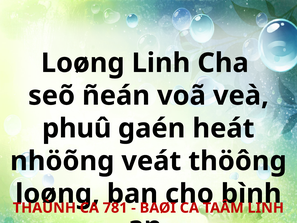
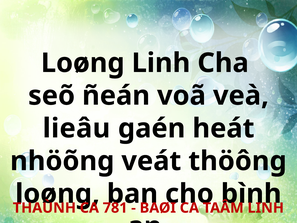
phuû: phuû -> lieâu (76, 128)
